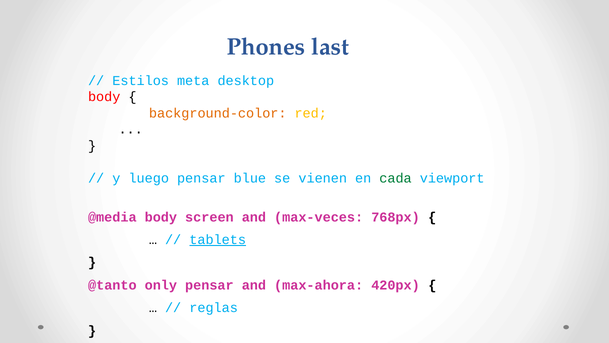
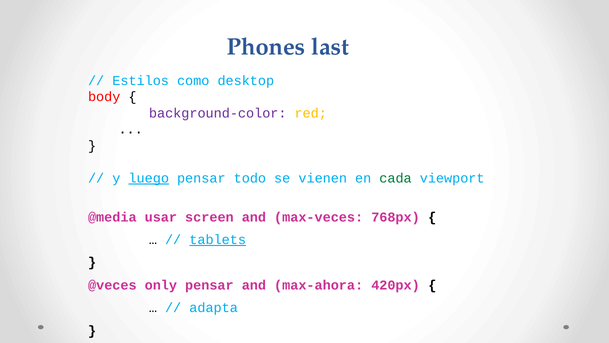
meta: meta -> como (193, 80)
background-color colour: orange -> purple (218, 113)
luego underline: none -> present (149, 178)
blue: blue -> todo (250, 178)
@media body: body -> usar (161, 217)
@tanto: @tanto -> @veces (112, 285)
reglas: reglas -> adapta (214, 308)
